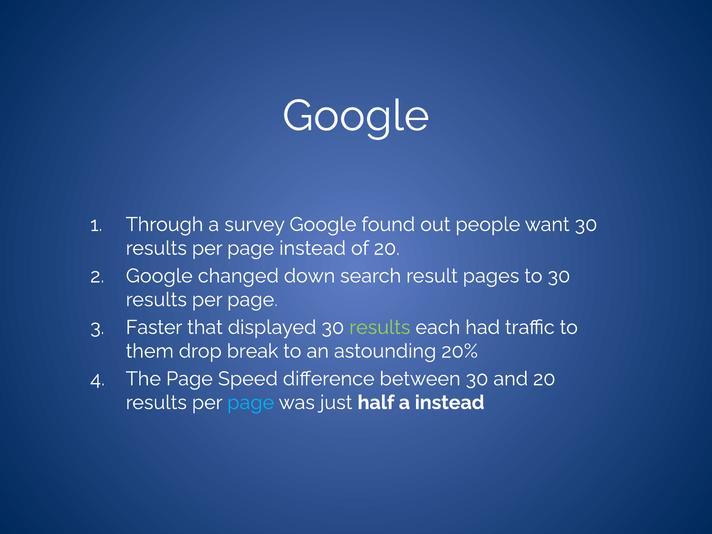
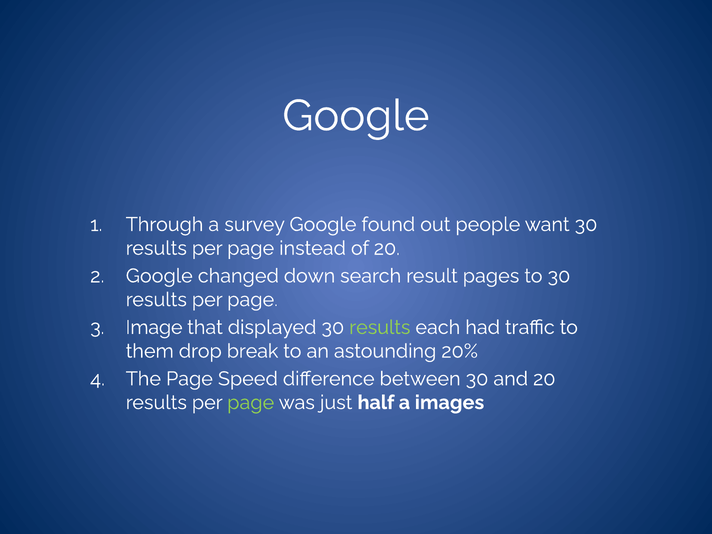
Faster: Faster -> Image (154, 327)
page colour: light blue -> light green (251, 403)
a instead: instead -> images (450, 403)
